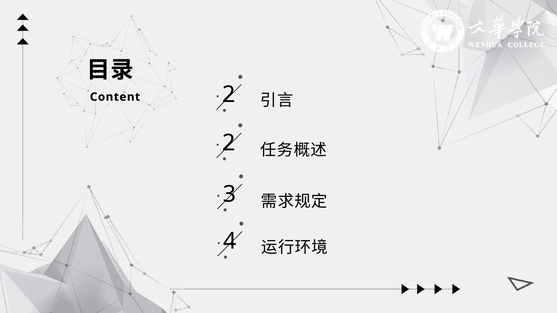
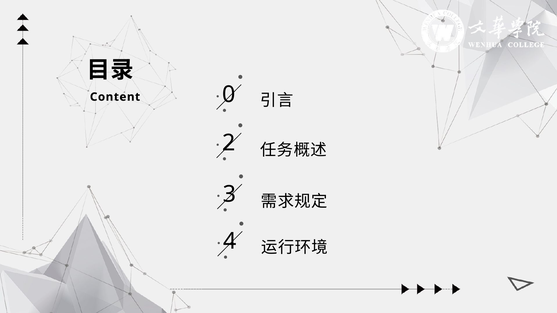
Content 2: 2 -> 0 (229, 95)
